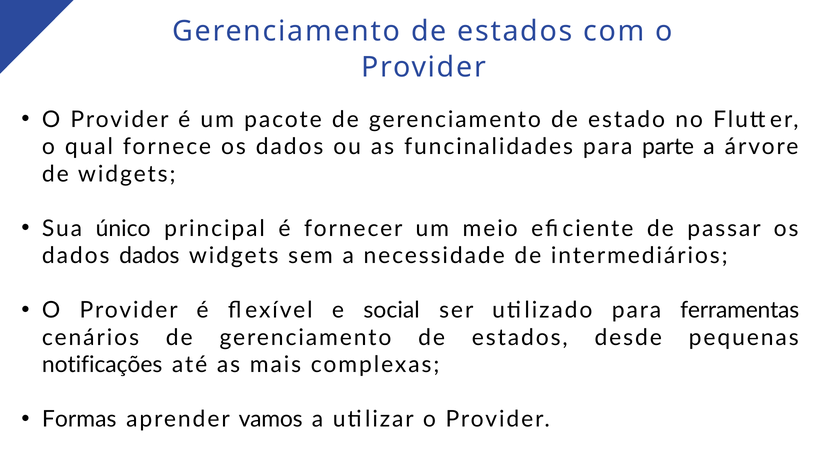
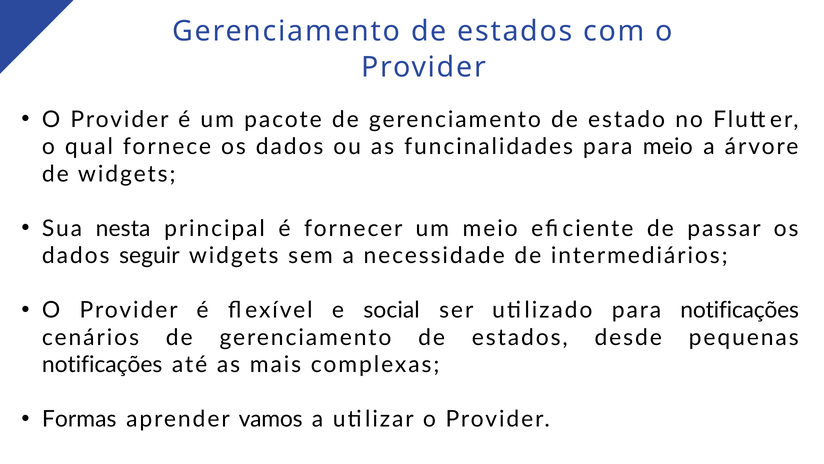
para parte: parte -> meio (668, 147)
único: único -> nesta (123, 228)
dados dados: dados -> seguir (149, 256)
para ferramentas: ferramentas -> notificações (740, 310)
